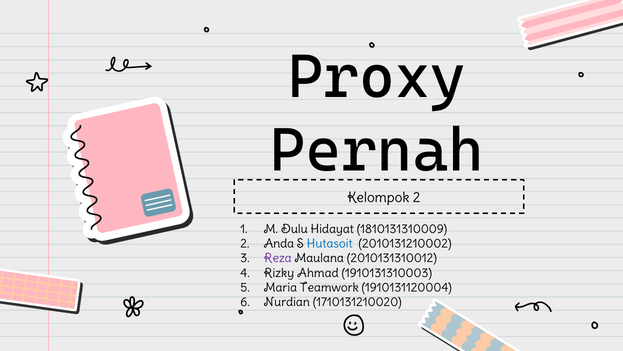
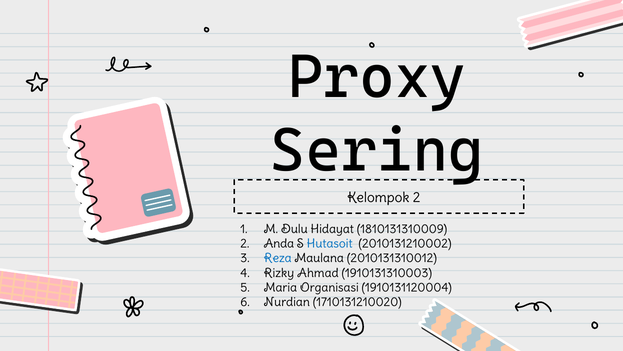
Pernah: Pernah -> Sering (377, 150)
Reza colour: purple -> blue (278, 258)
Teamwork: Teamwork -> Organisasi (329, 287)
